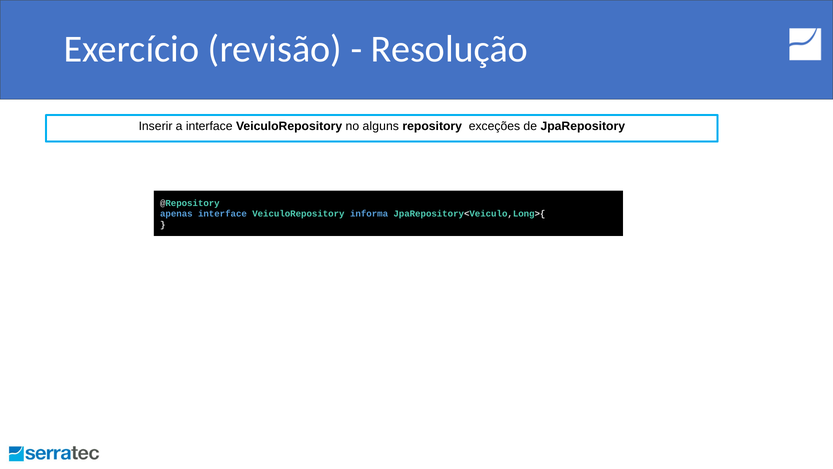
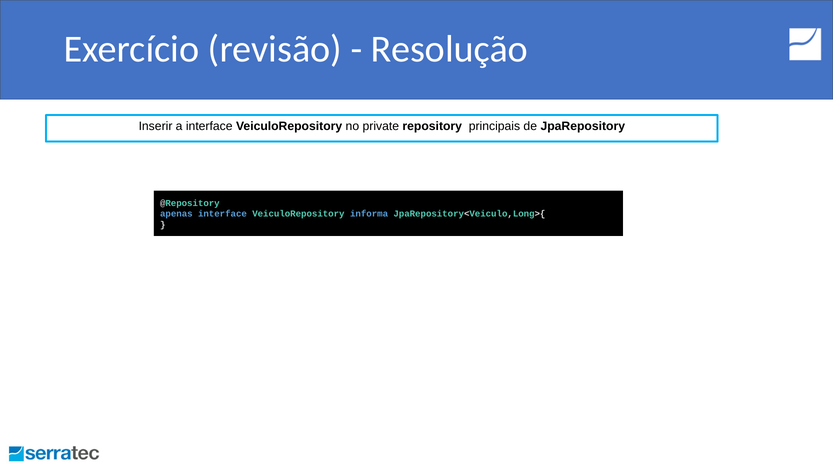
alguns: alguns -> private (381, 126)
exceções: exceções -> principais (494, 126)
